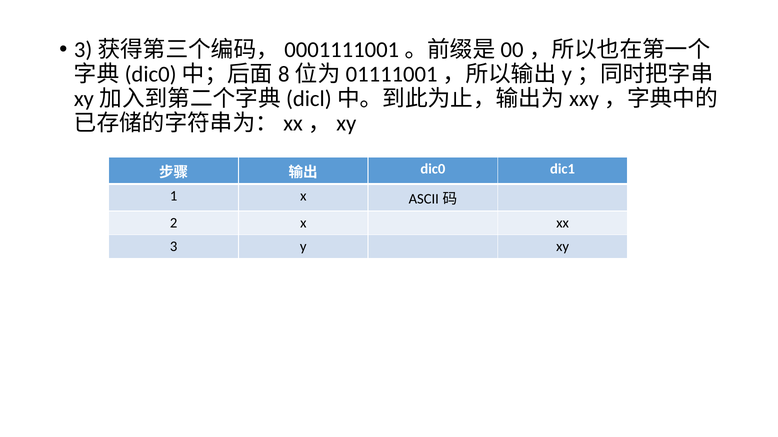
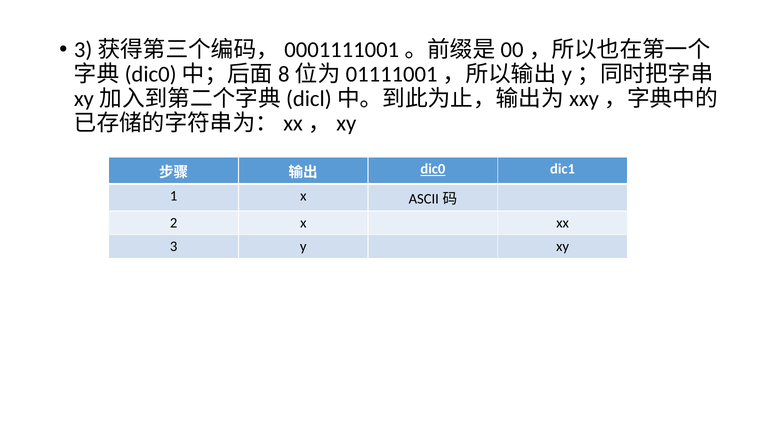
dic0 underline: none -> present (433, 169)
